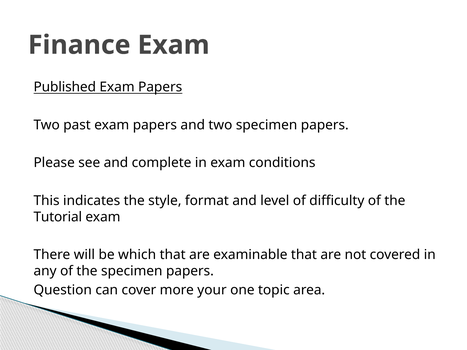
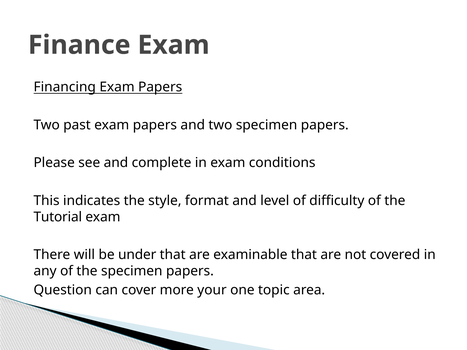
Published: Published -> Financing (65, 87)
which: which -> under (137, 255)
